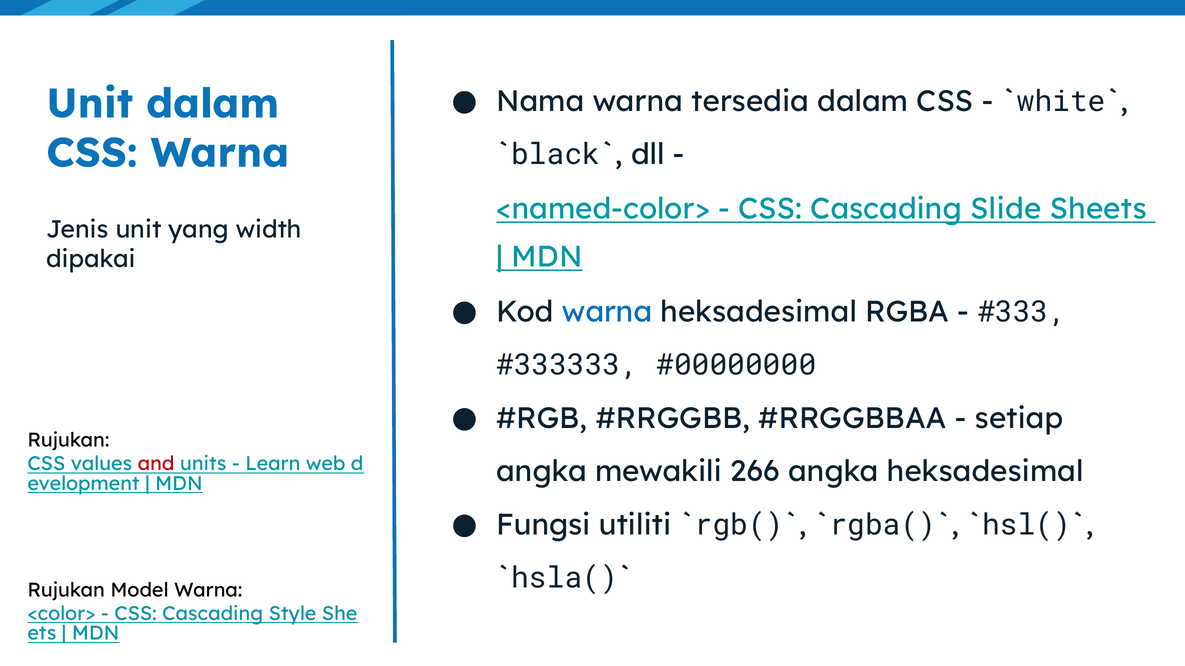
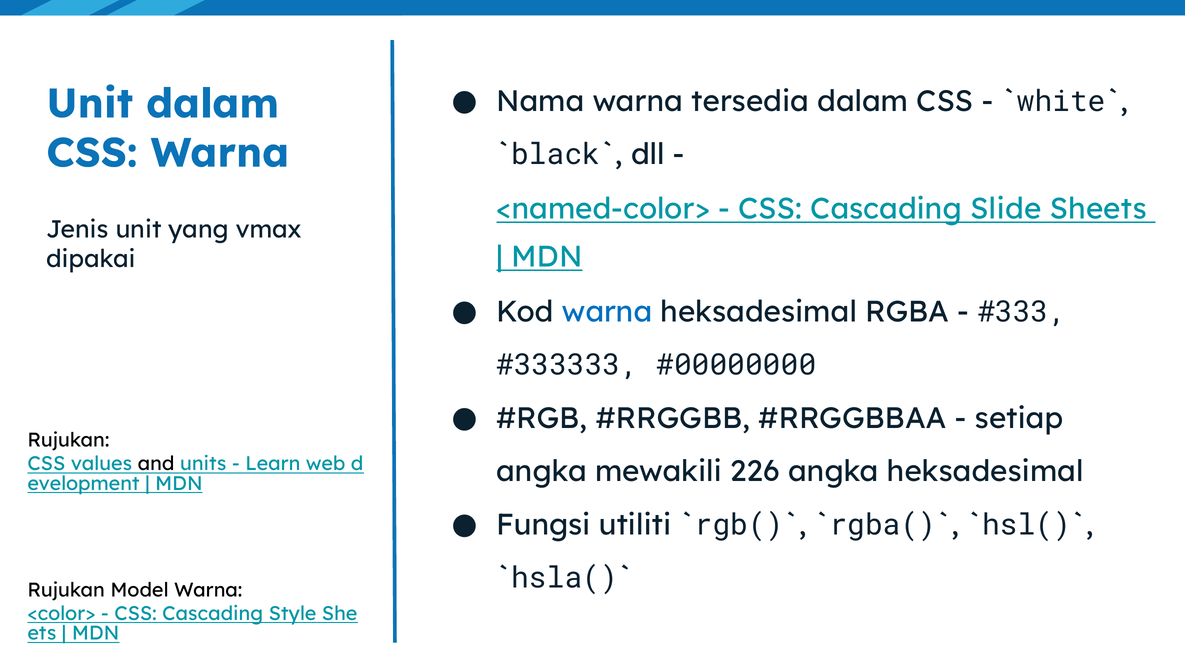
width: width -> vmax (269, 230)
and colour: red -> black (156, 464)
266: 266 -> 226 (755, 472)
